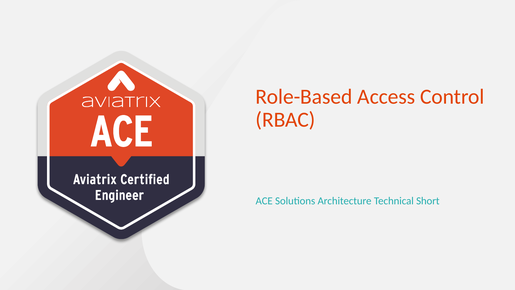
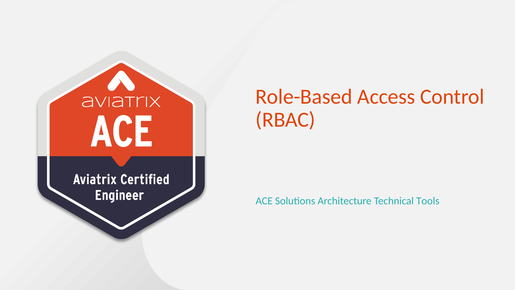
Short: Short -> Tools (428, 201)
